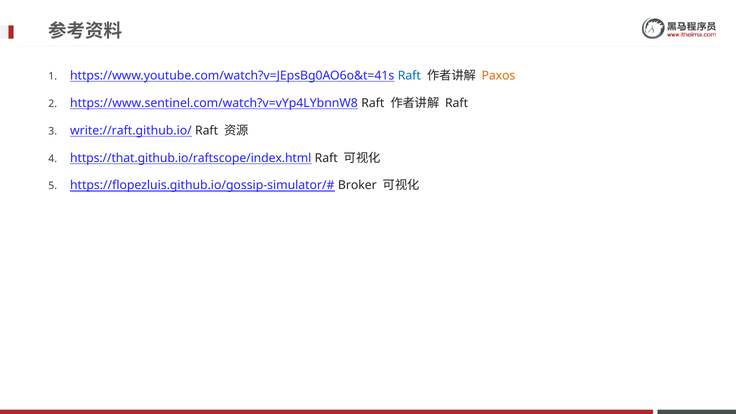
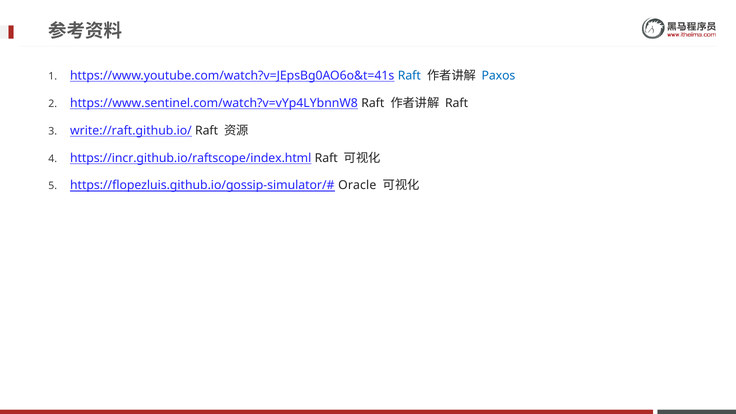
Paxos colour: orange -> blue (498, 76)
https://that.github.io/raftscope/index.html: https://that.github.io/raftscope/index.html -> https://incr.github.io/raftscope/index.html (191, 158)
Broker: Broker -> Oracle (357, 185)
